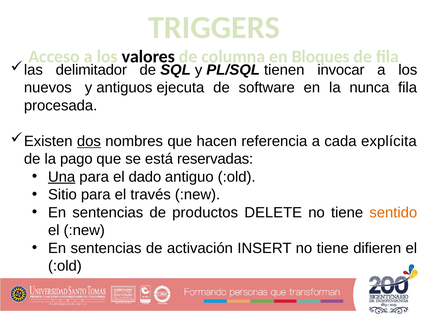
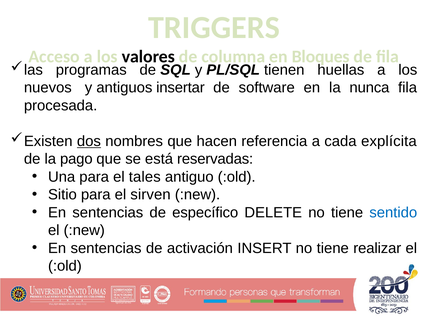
delimitador: delimitador -> programas (91, 70)
invocar: invocar -> huellas (341, 70)
ejecuta: ejecuta -> insertar (180, 88)
Una underline: present -> none (62, 177)
dado: dado -> tales (145, 177)
través: través -> sirven (151, 195)
productos: productos -> específico (205, 213)
sentido colour: orange -> blue (393, 213)
difieren: difieren -> realizar (377, 248)
